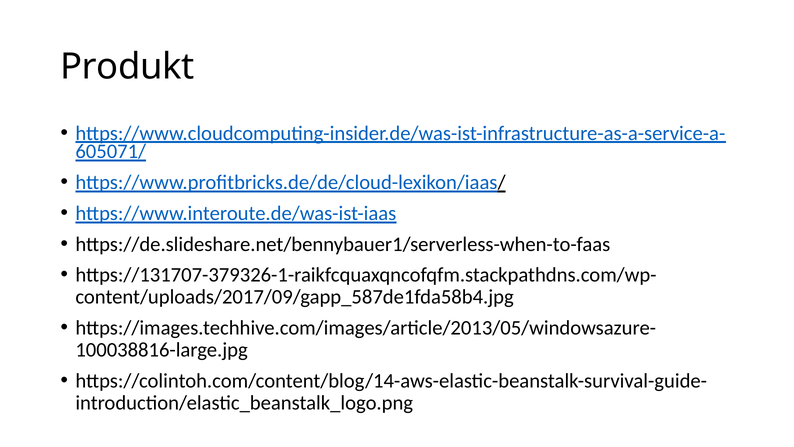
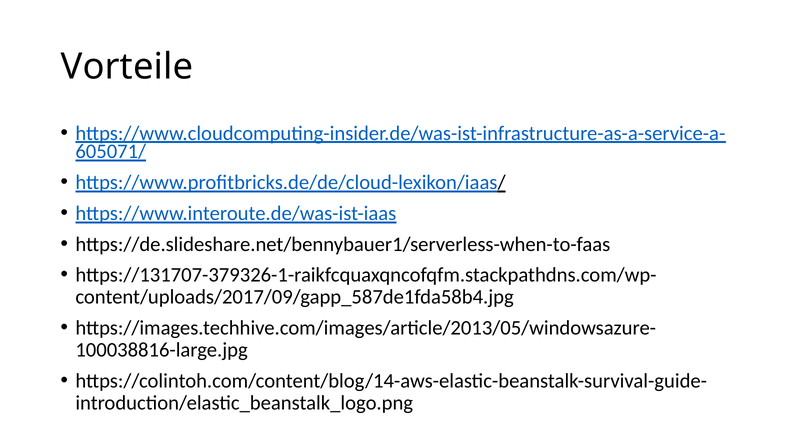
Produkt: Produkt -> Vorteile (127, 67)
